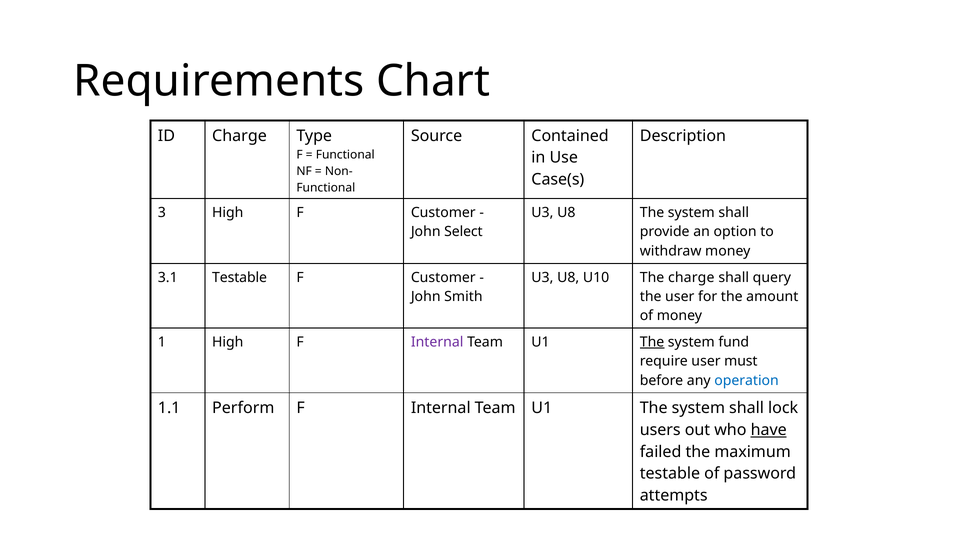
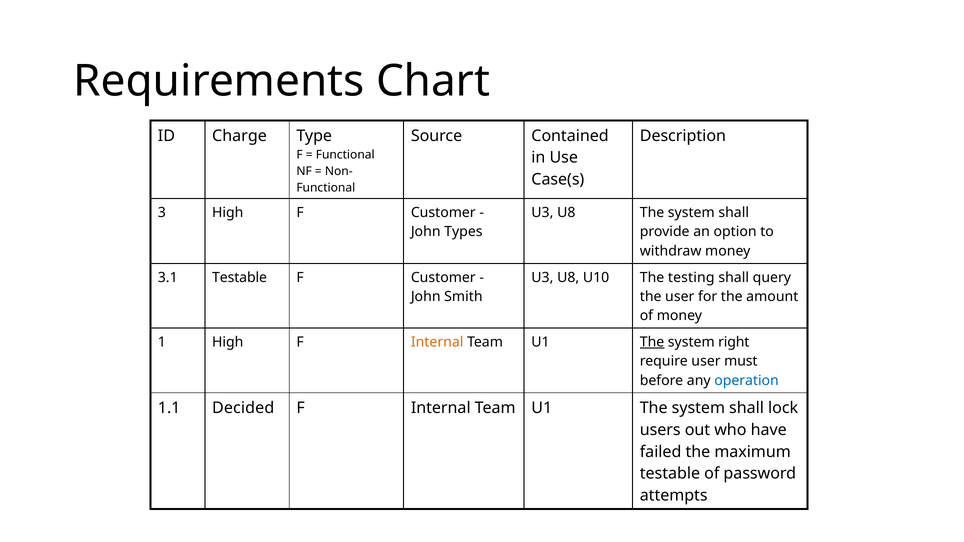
Select: Select -> Types (463, 232)
The charge: charge -> testing (691, 277)
Internal colour: purple -> orange (437, 342)
fund: fund -> right (734, 342)
Perform: Perform -> Decided (243, 408)
have underline: present -> none (769, 430)
